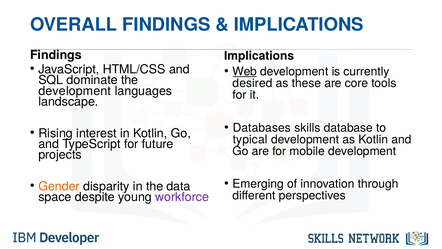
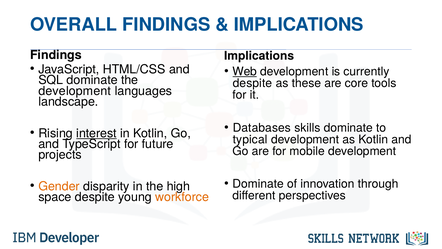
desired: desired -> despite (252, 83)
skills database: database -> dominate (348, 128)
interest underline: none -> present (97, 133)
Emerging: Emerging -> Dominate (258, 184)
data: data -> high (178, 186)
workforce colour: purple -> orange (182, 197)
